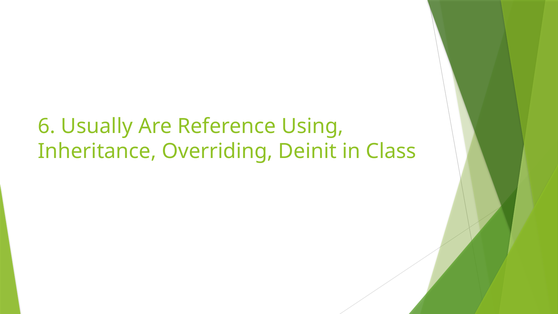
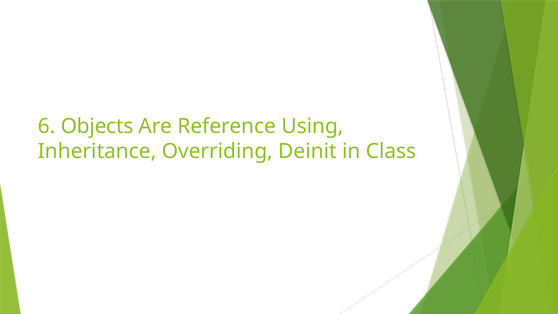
Usually: Usually -> Objects (97, 126)
